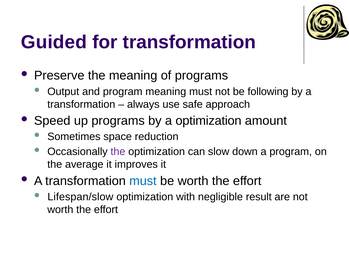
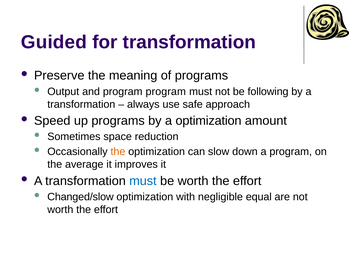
program meaning: meaning -> program (166, 92)
the colour: purple -> orange (118, 152)
Lifespan/slow: Lifespan/slow -> Changed/slow (80, 197)
result: result -> equal (259, 197)
